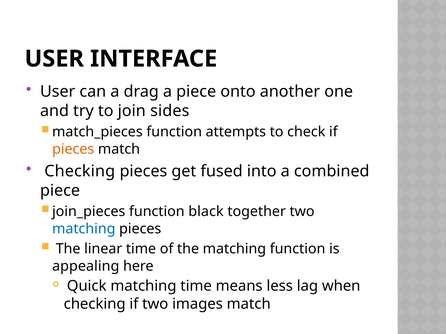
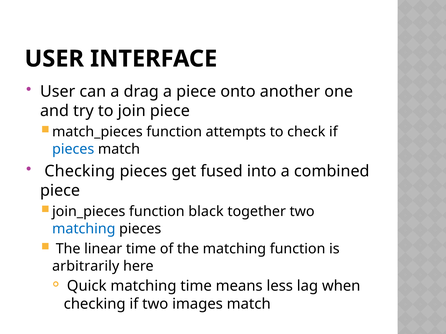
join sides: sides -> piece (170, 111)
pieces colour: orange -> blue (73, 149)
appealing: appealing -> arbitrarily (86, 266)
